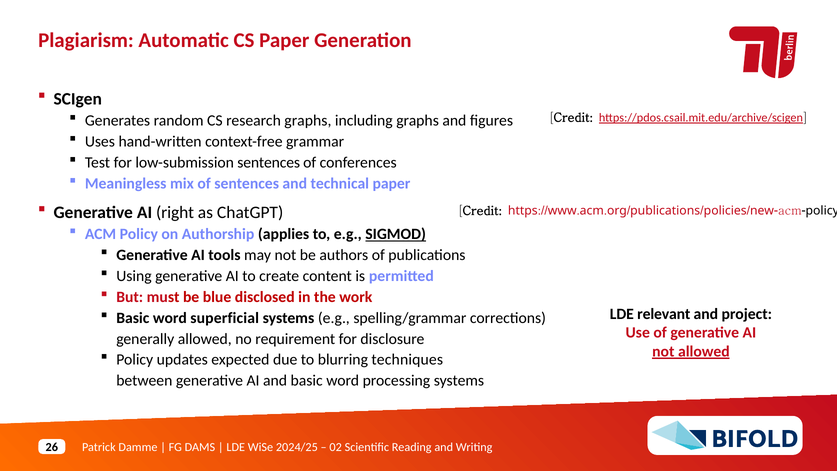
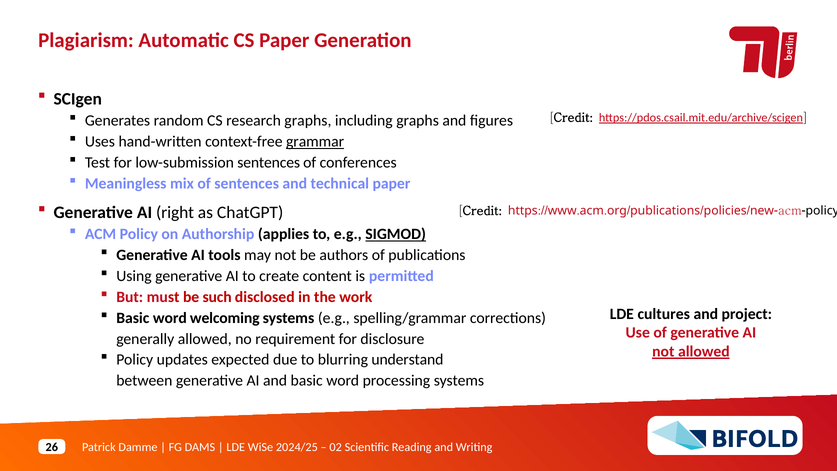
grammar underline: none -> present (315, 142)
blue: blue -> such (217, 297)
relevant: relevant -> cultures (664, 314)
superficial: superficial -> welcoming (225, 318)
techniques: techniques -> understand (407, 360)
